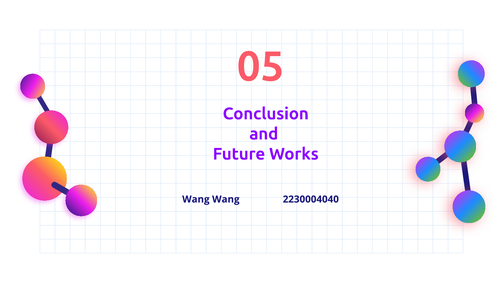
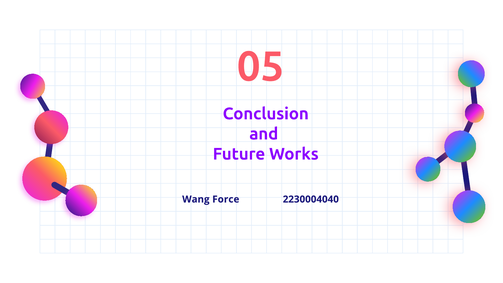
Wang Wang: Wang -> Force (226, 199)
